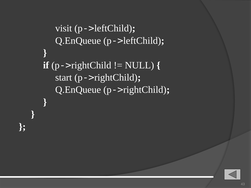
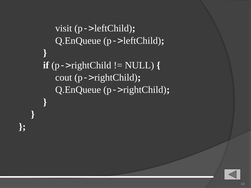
start: start -> cout (64, 78)
